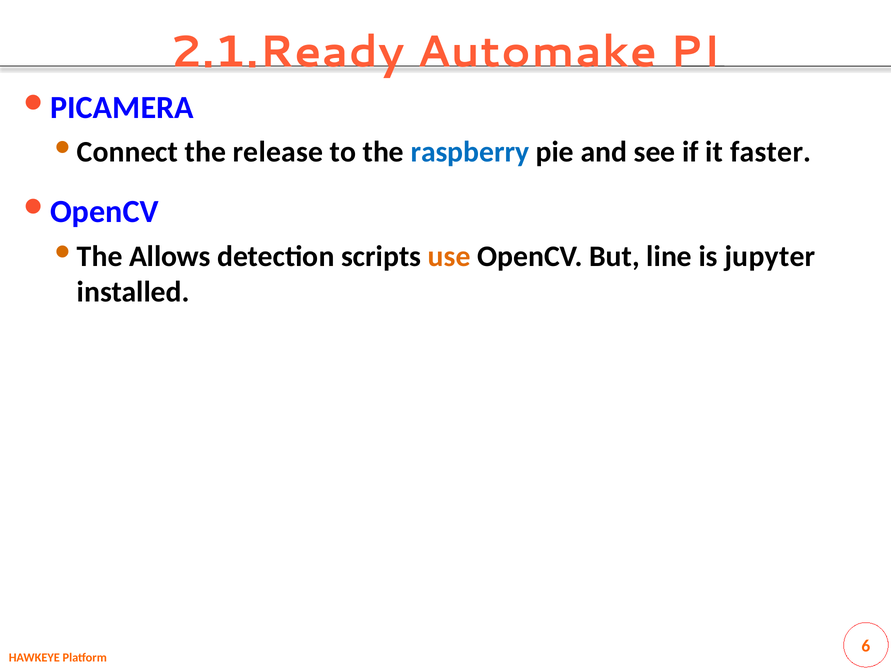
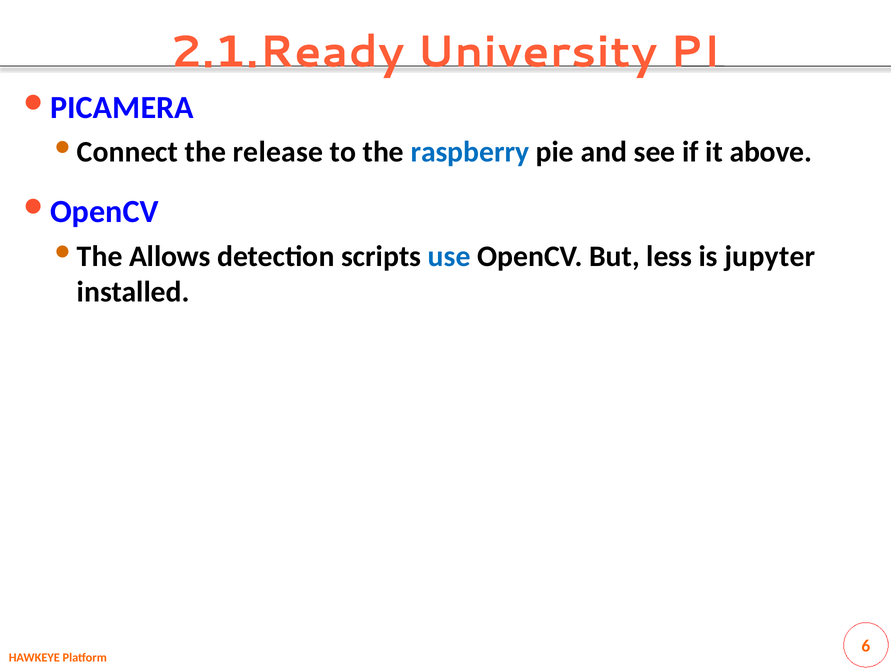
Automake: Automake -> University (537, 52)
faster: faster -> above (771, 152)
use colour: orange -> blue (449, 256)
line: line -> less (669, 256)
